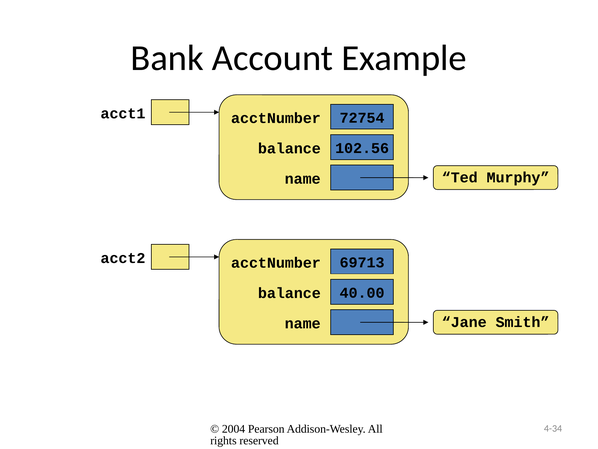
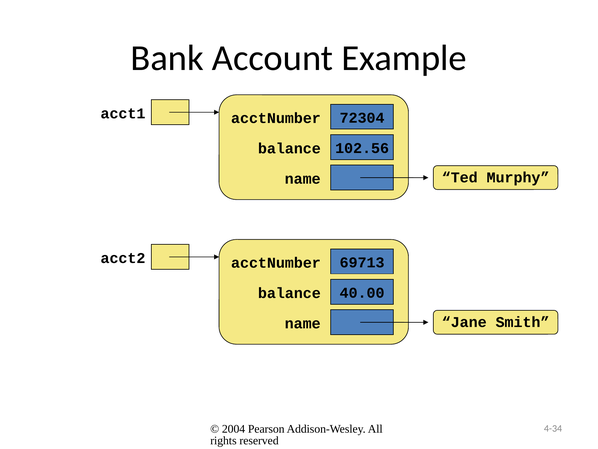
72754: 72754 -> 72304 (362, 118)
